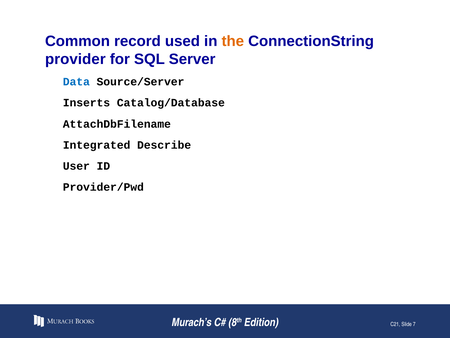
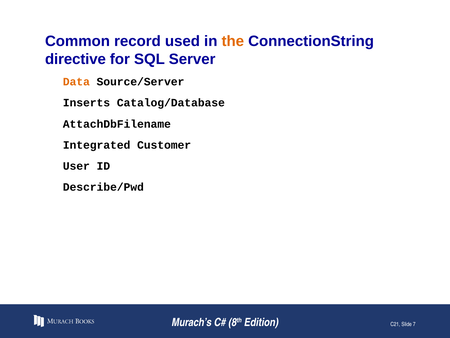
provider: provider -> directive (75, 59)
Data colour: blue -> orange (76, 82)
Describe: Describe -> Customer (164, 145)
Provider/Pwd: Provider/Pwd -> Describe/Pwd (103, 187)
